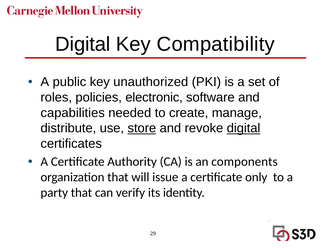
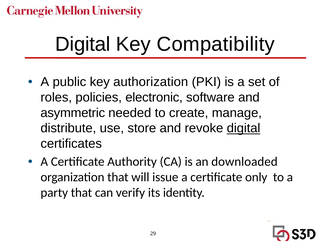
unauthorized: unauthorized -> authorization (151, 82)
capabilities: capabilities -> asymmetric (73, 113)
store underline: present -> none (142, 128)
components: components -> downloaded (244, 162)
